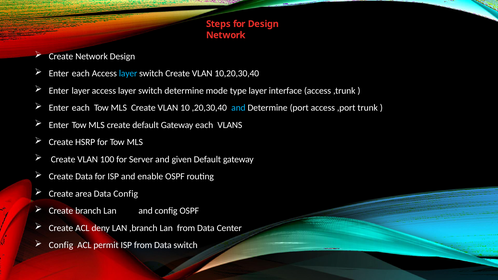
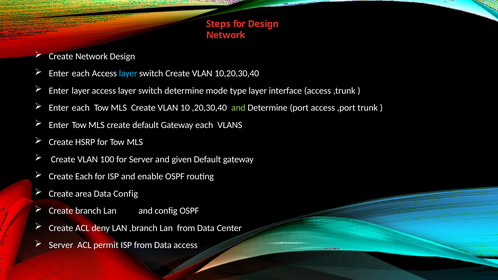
and colour: light blue -> light green (238, 108)
Create Data: Data -> Each (84, 177)
Config: Config -> Server (61, 245)
Data switch: switch -> access (186, 245)
